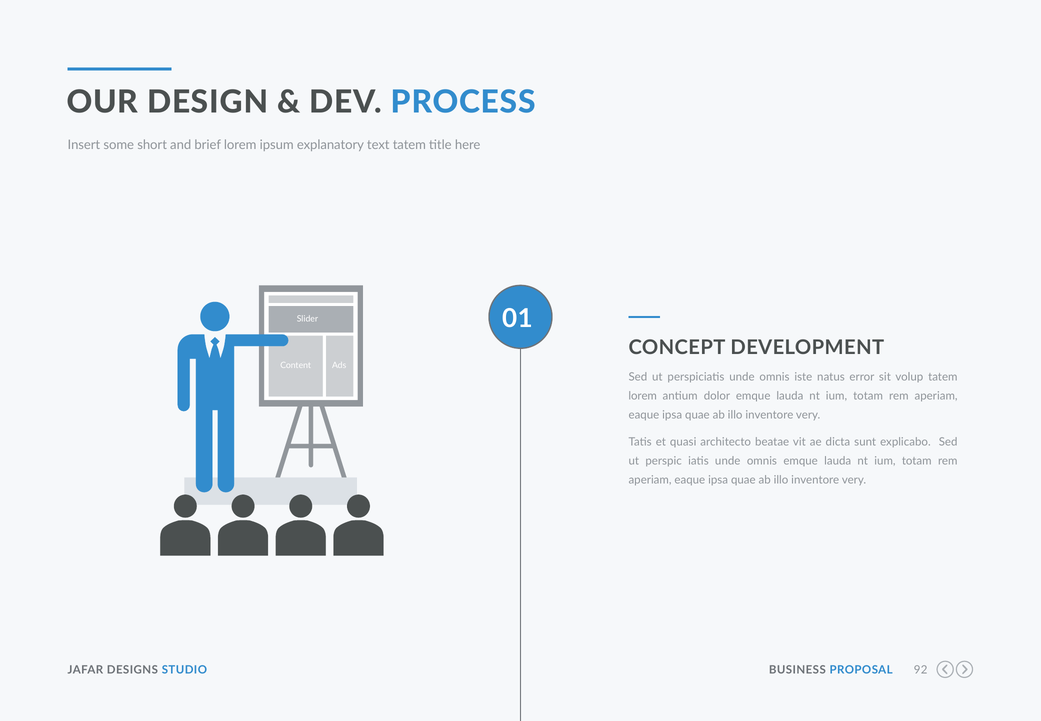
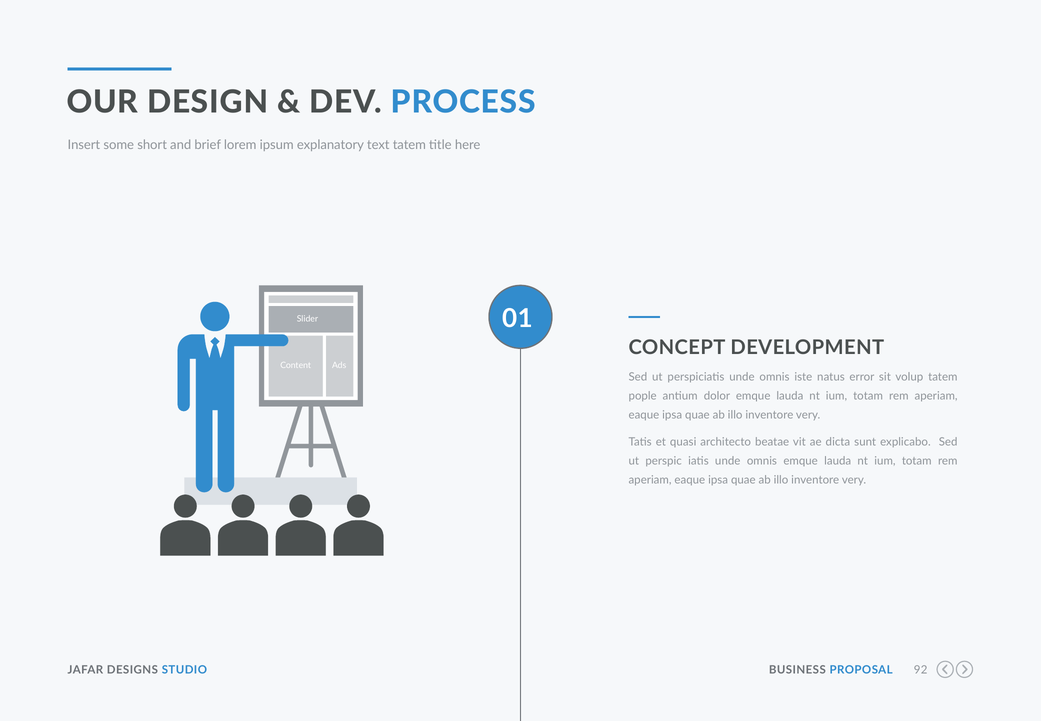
lorem: lorem -> pople (643, 396)
